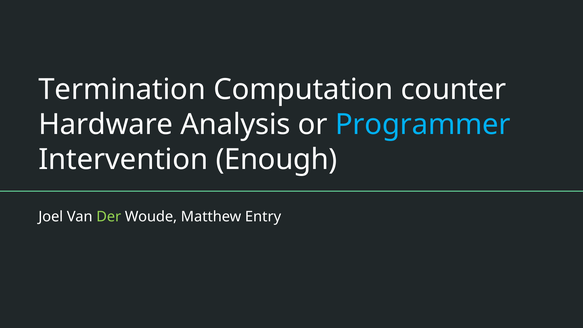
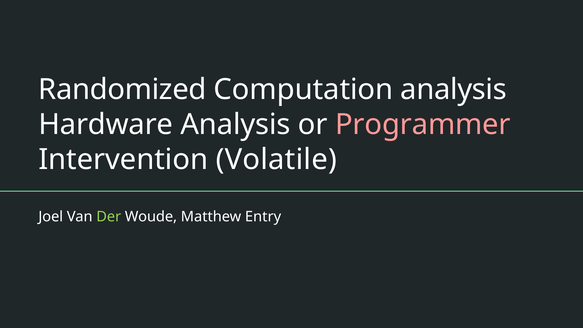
Termination: Termination -> Randomized (122, 90)
Computation counter: counter -> analysis (454, 90)
Programmer colour: light blue -> pink (423, 125)
Enough: Enough -> Volatile (276, 160)
